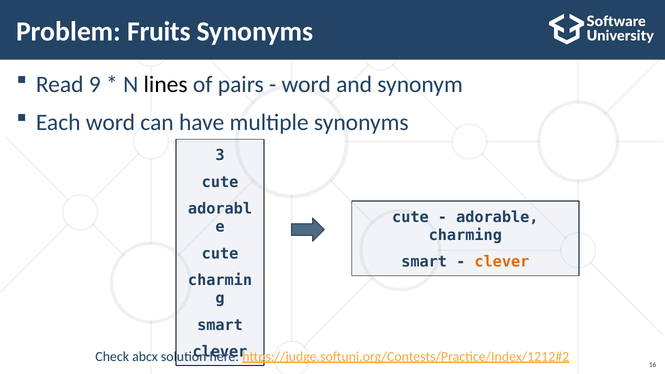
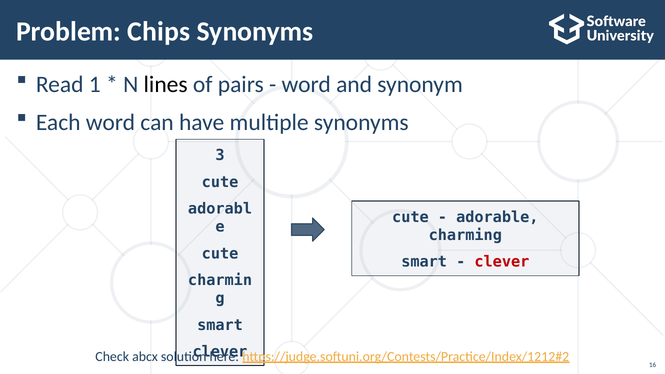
Fruits: Fruits -> Chips (159, 32)
9: 9 -> 1 (95, 84)
clever colour: orange -> red (502, 262)
